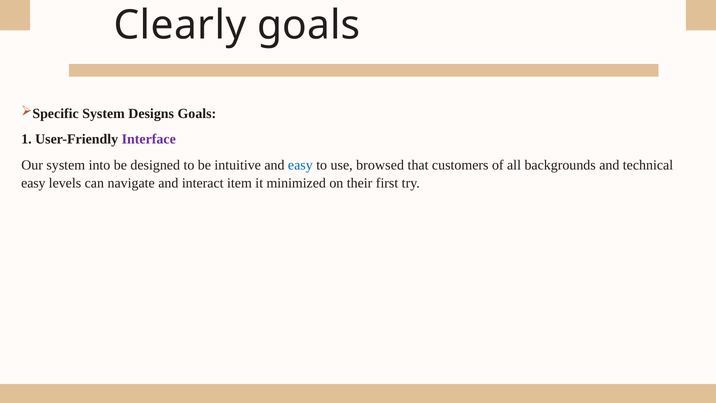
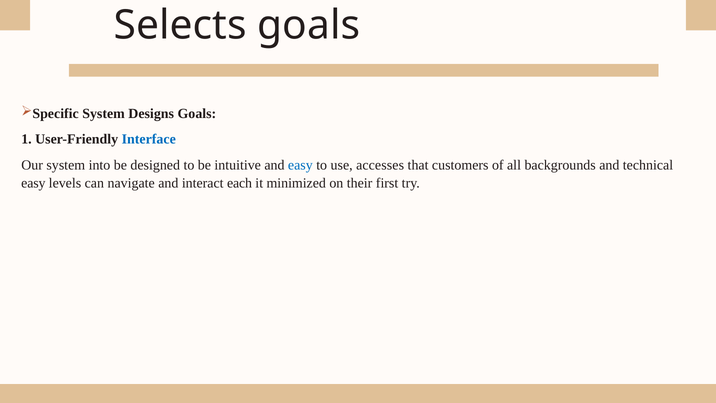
Clearly: Clearly -> Selects (180, 25)
Interface colour: purple -> blue (149, 139)
browsed: browsed -> accesses (380, 165)
item: item -> each (240, 183)
